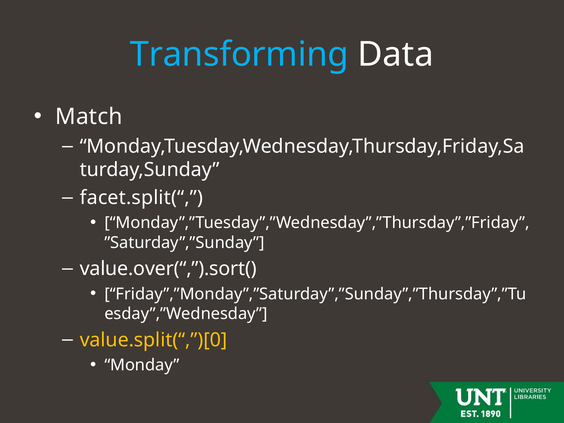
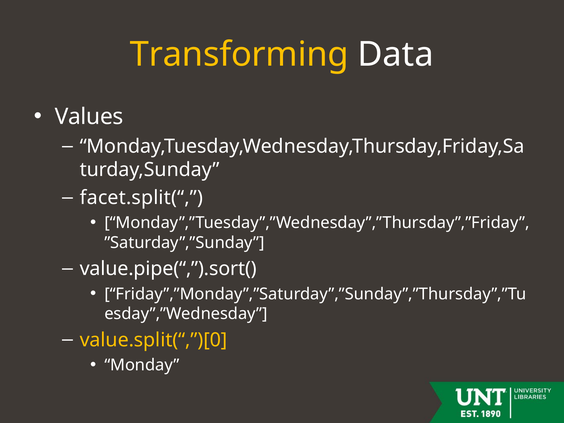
Transforming colour: light blue -> yellow (239, 55)
Match: Match -> Values (89, 117)
value.over(“,”).sort(: value.over(“,”).sort( -> value.pipe(“,”).sort( (168, 269)
